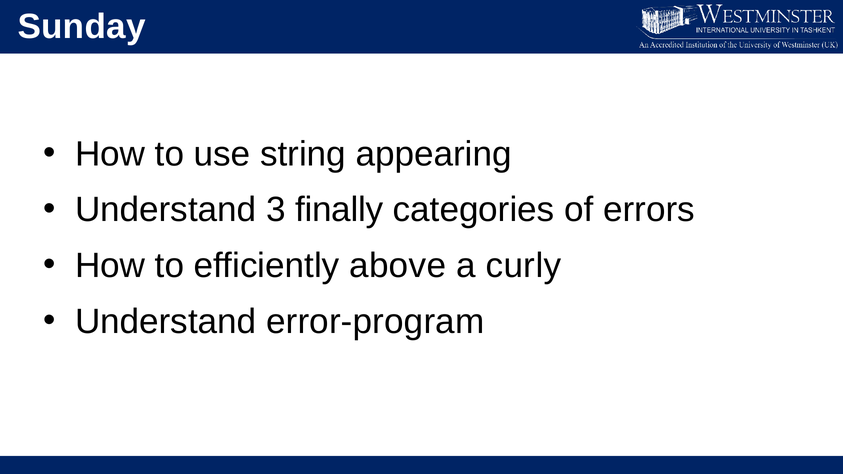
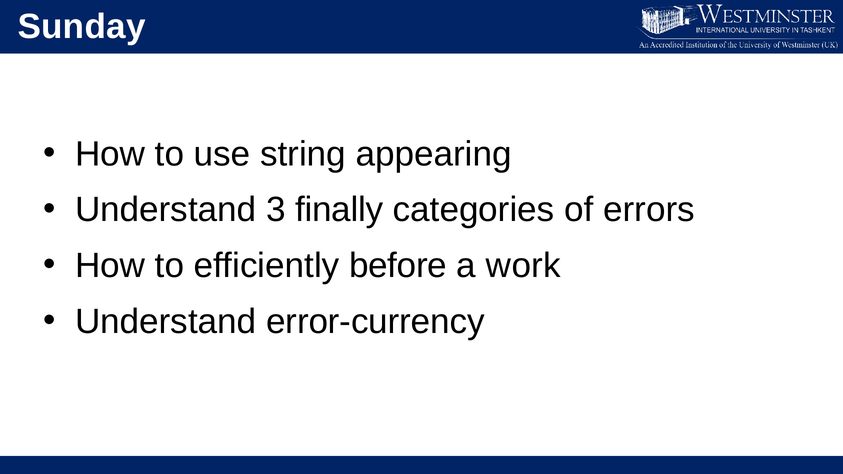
above: above -> before (398, 266)
curly: curly -> work (523, 266)
error-program: error-program -> error-currency (375, 322)
